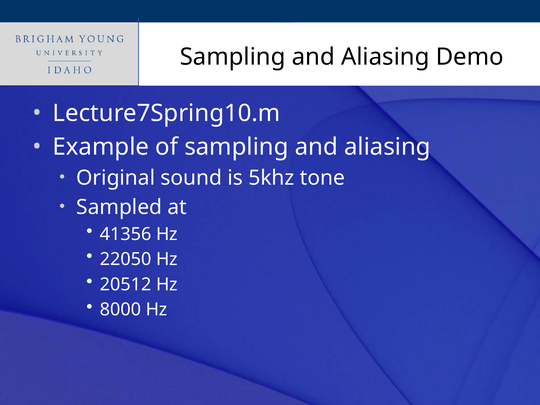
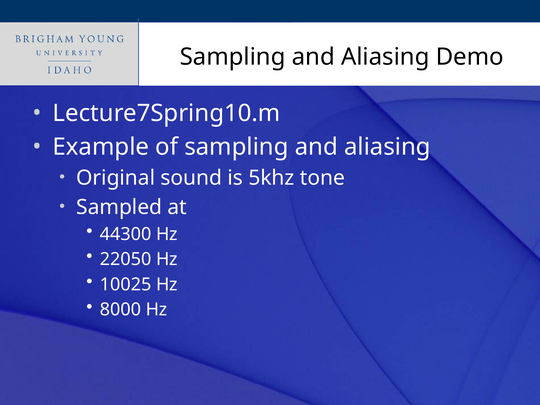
41356: 41356 -> 44300 (126, 234)
20512: 20512 -> 10025 (126, 285)
